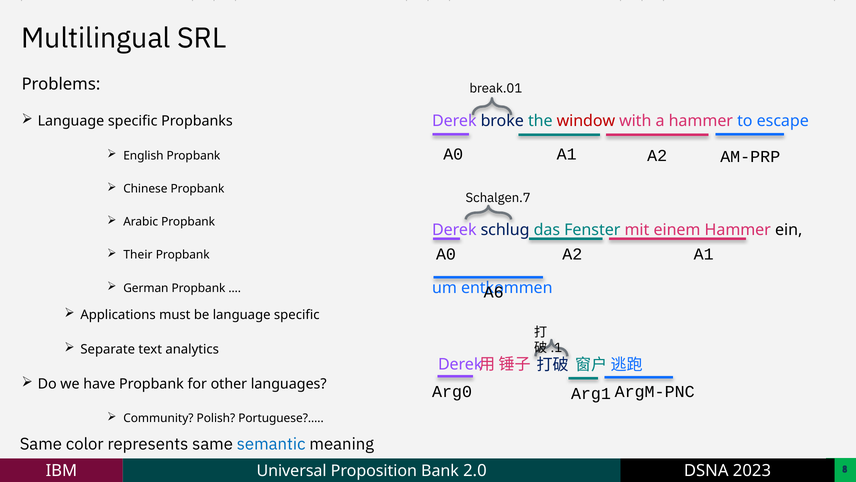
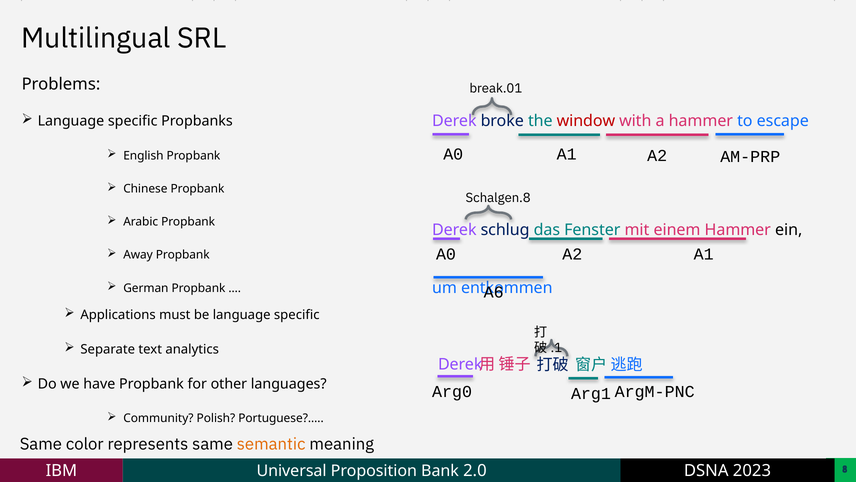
Schalgen.7: Schalgen.7 -> Schalgen.8 (498, 198)
Their: Their -> Away (138, 255)
semantic colour: blue -> orange (271, 444)
